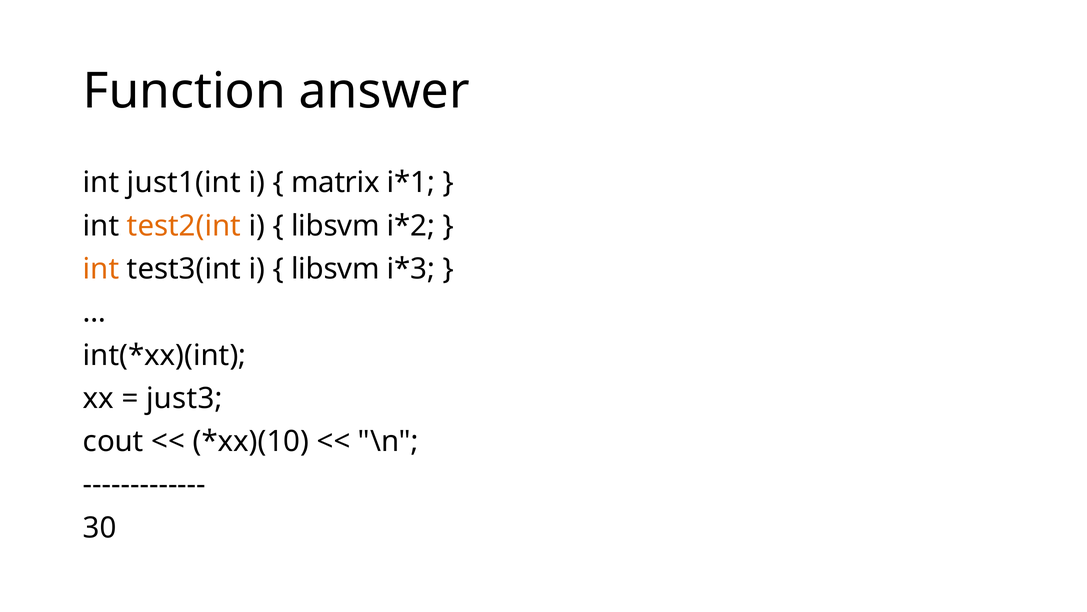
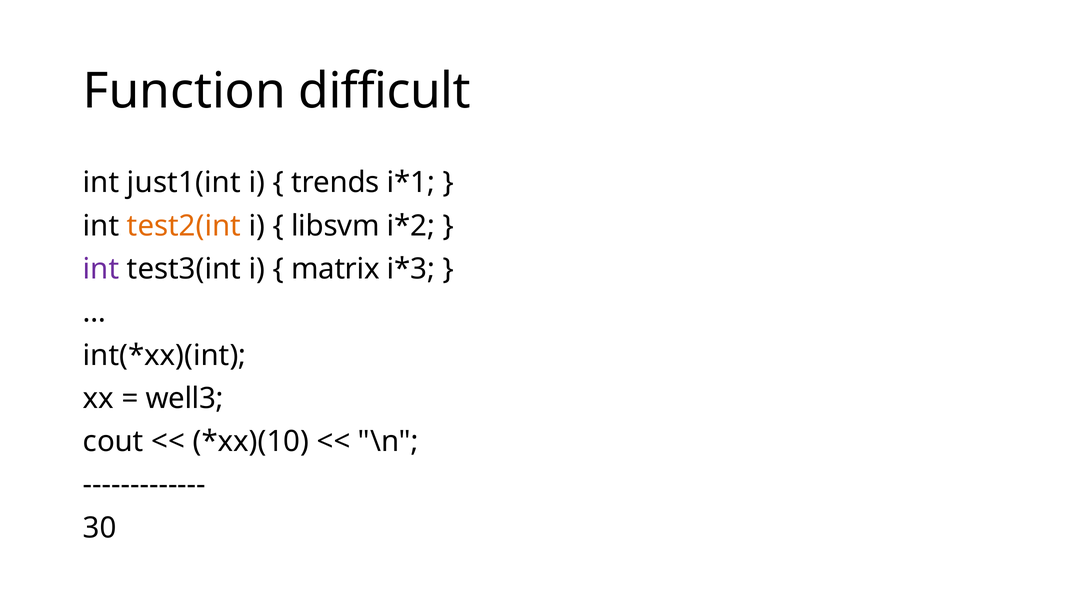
answer: answer -> difficult (385, 91)
matrix: matrix -> trends (335, 183)
int colour: orange -> purple (101, 269)
libsvm: libsvm -> matrix (335, 269)
just3: just3 -> well3 (185, 398)
